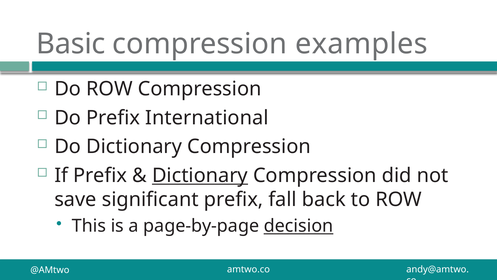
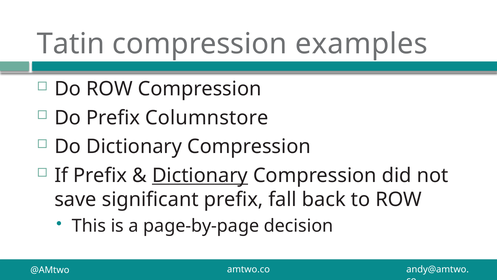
Basic: Basic -> Tatin (71, 44)
International: International -> Columnstore (207, 118)
decision underline: present -> none (299, 226)
